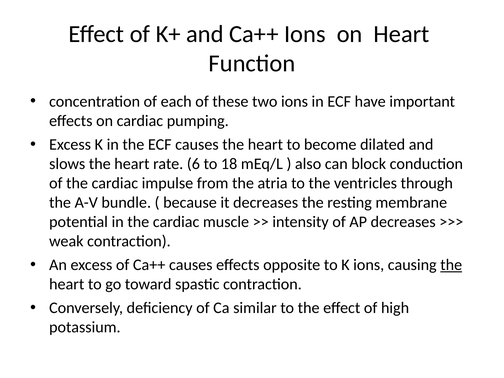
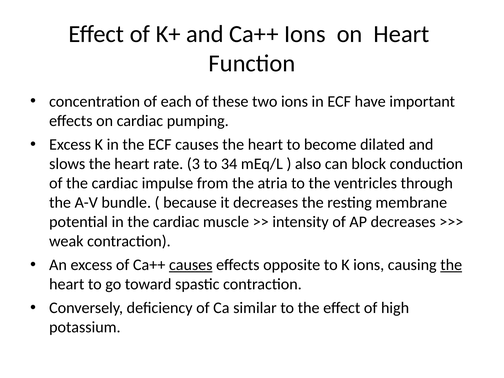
6: 6 -> 3 (193, 164)
18: 18 -> 34 (229, 164)
causes underline: none -> present (191, 265)
